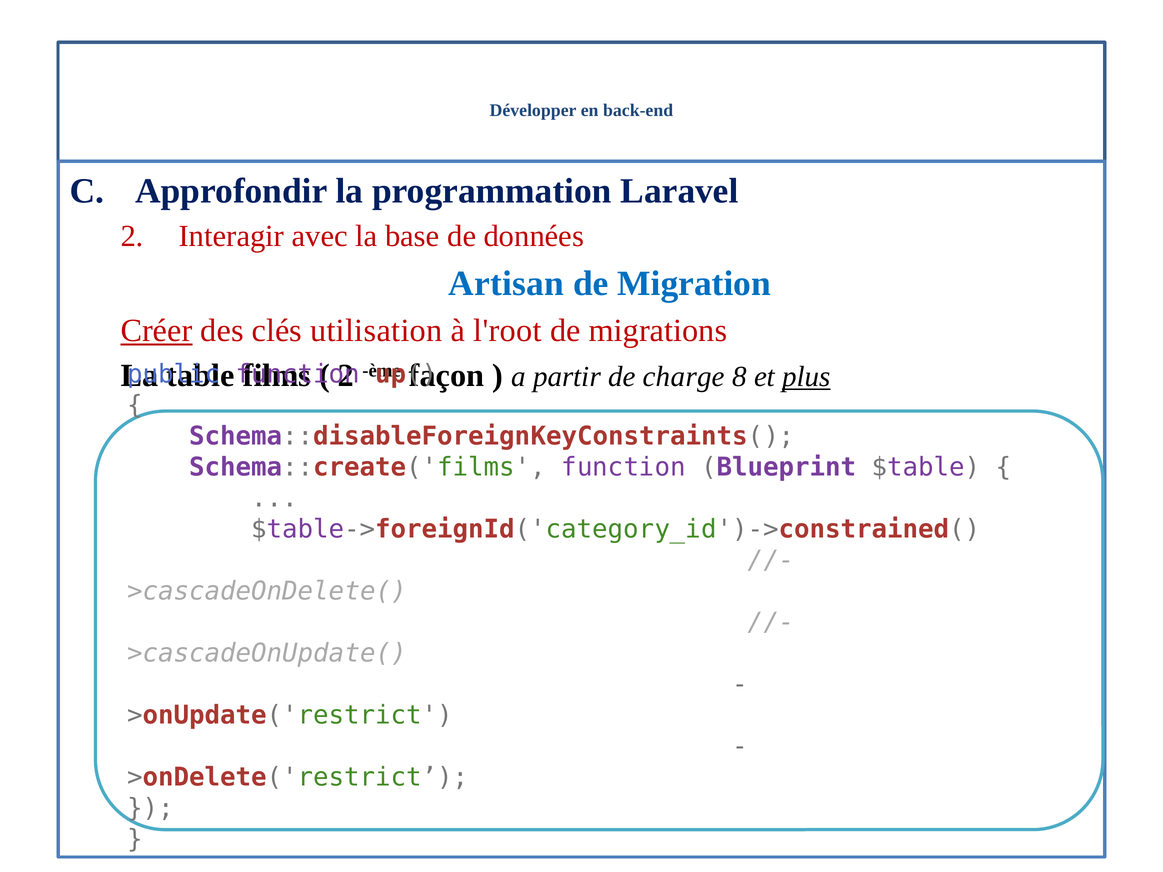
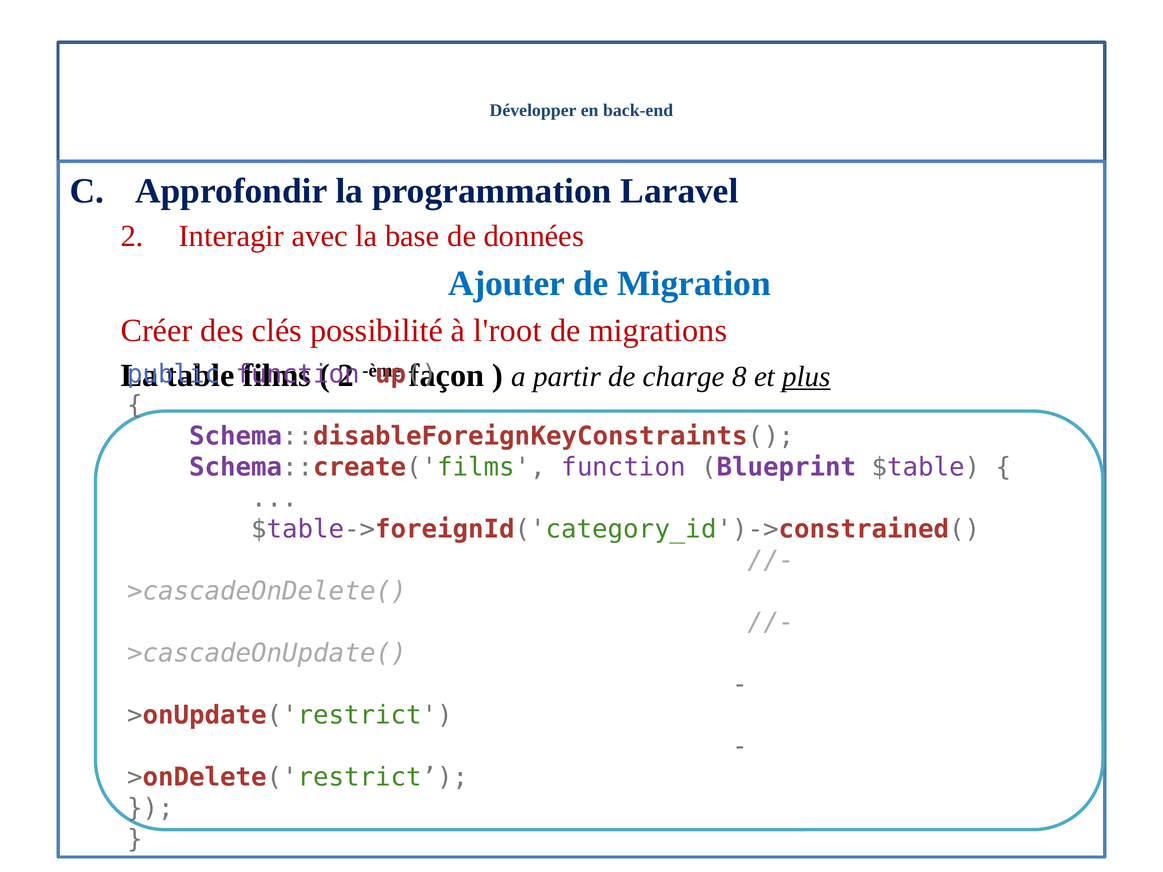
Artisan: Artisan -> Ajouter (507, 284)
Créer underline: present -> none (157, 330)
utilisation: utilisation -> possibilité (376, 330)
